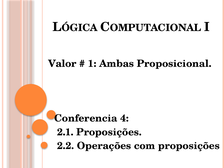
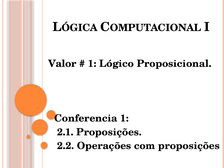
Ambas: Ambas -> Lógico (117, 64)
Conferencia 4: 4 -> 1 (124, 118)
